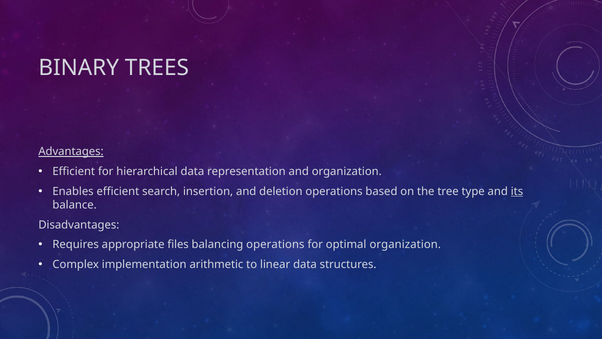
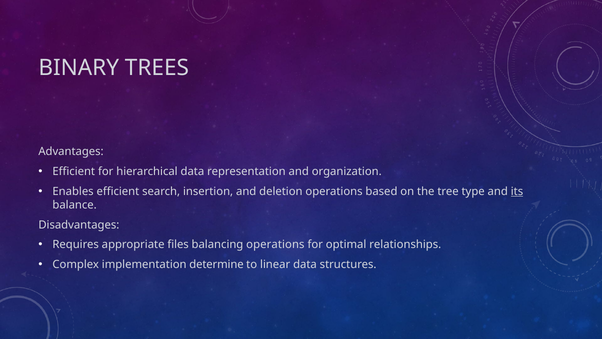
Advantages underline: present -> none (71, 152)
optimal organization: organization -> relationships (405, 244)
arithmetic: arithmetic -> determine (216, 264)
